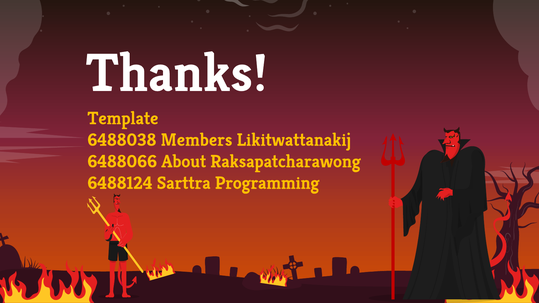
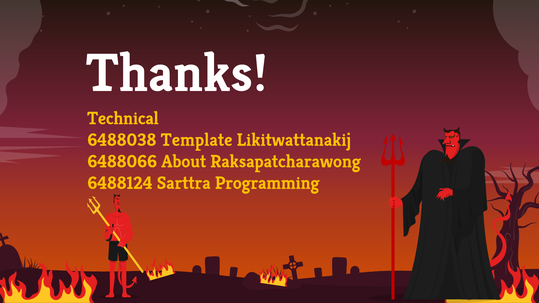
Template: Template -> Technical (123, 118)
Members: Members -> Template (196, 140)
